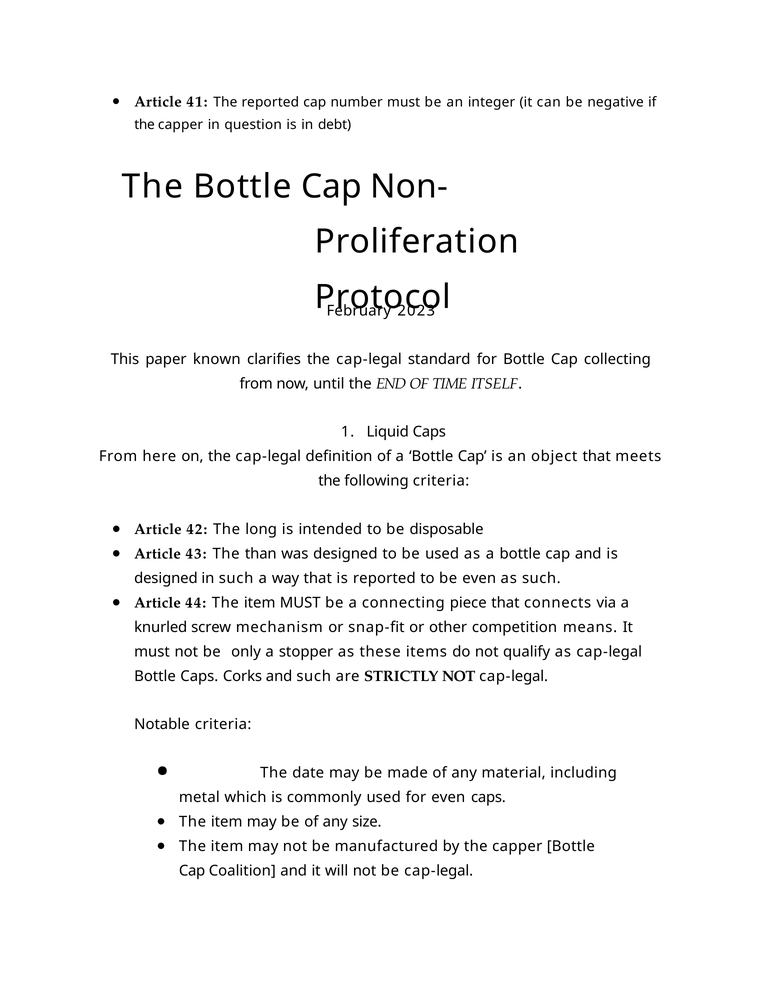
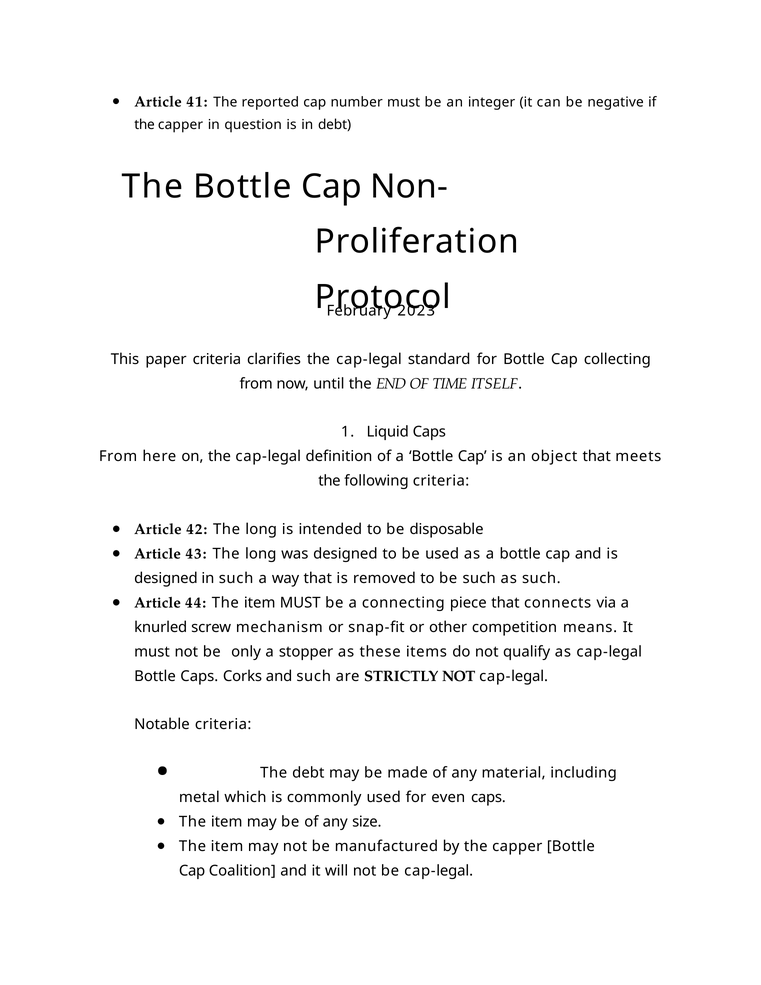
paper known: known -> criteria (217, 359)
43 The than: than -> long (261, 554)
is reported: reported -> removed (384, 578)
be even: even -> such (479, 578)
The date: date -> debt (308, 773)
